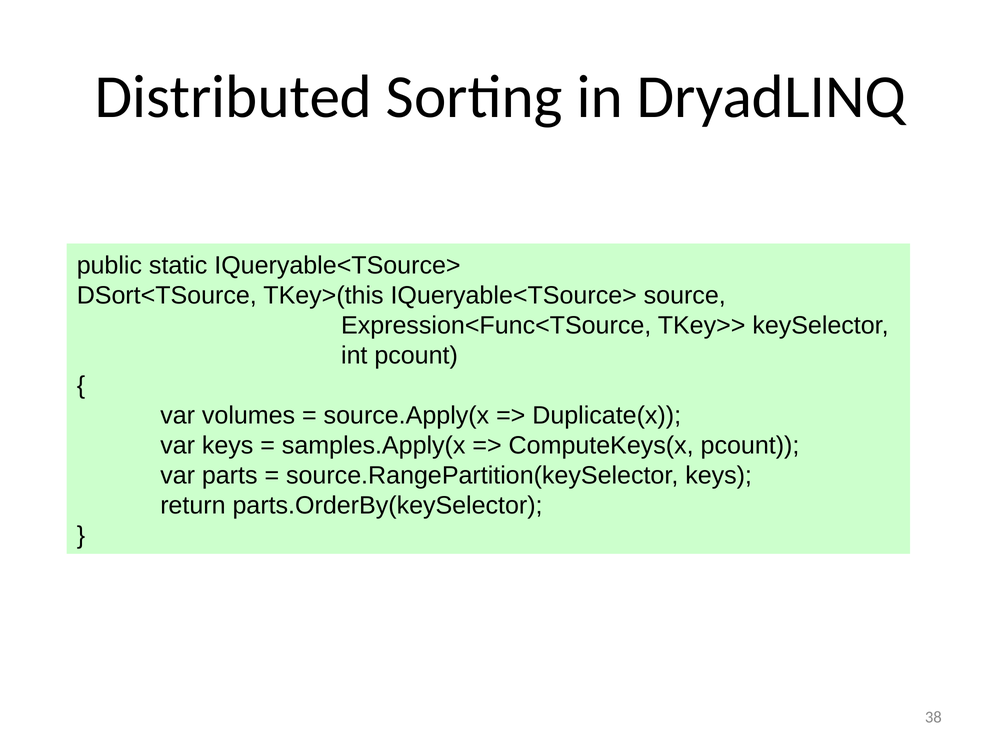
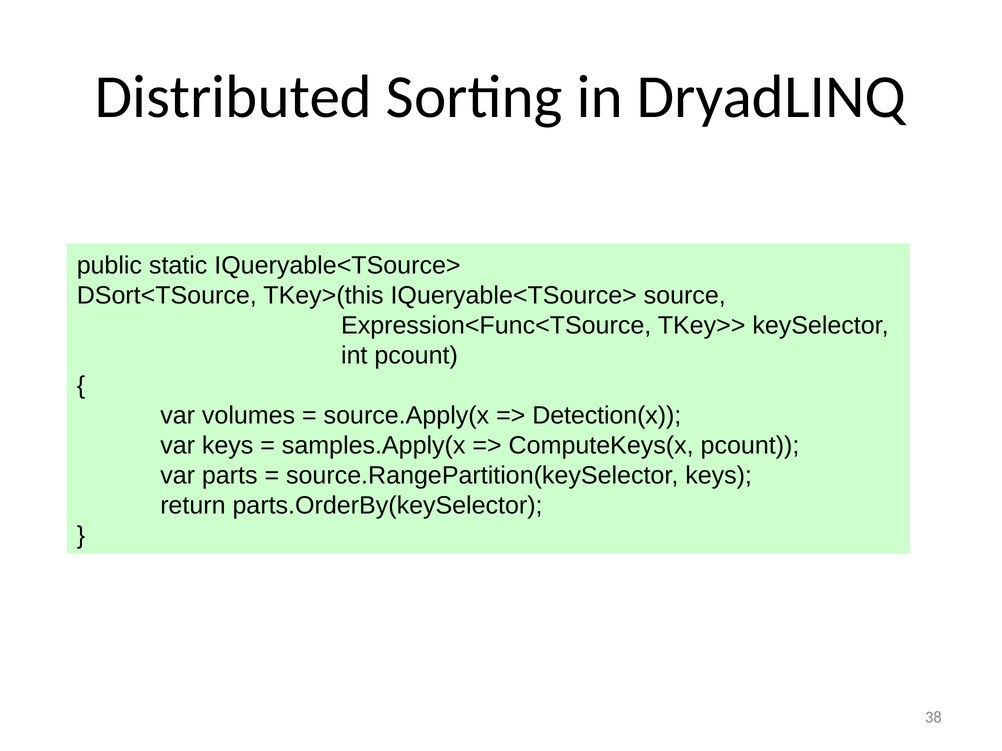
Duplicate(x: Duplicate(x -> Detection(x (607, 416)
